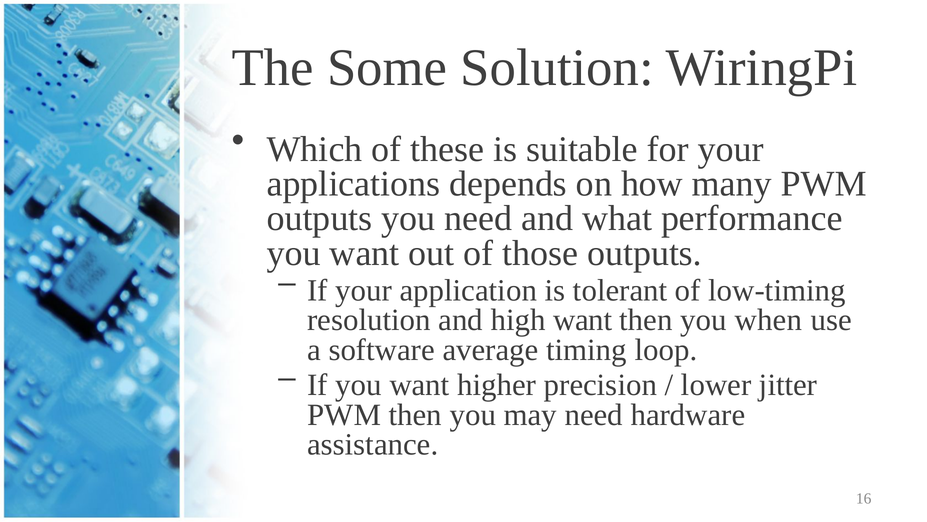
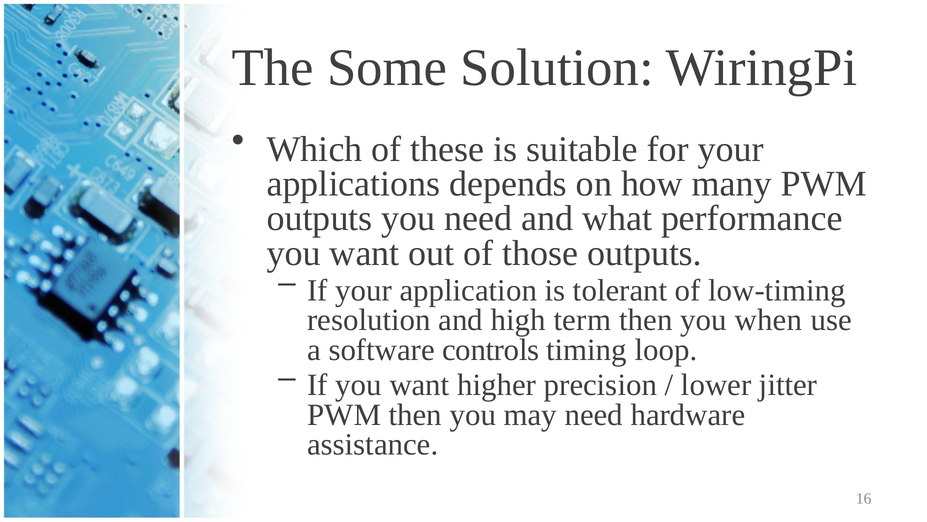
high want: want -> term (582, 320)
average: average -> controls (491, 349)
